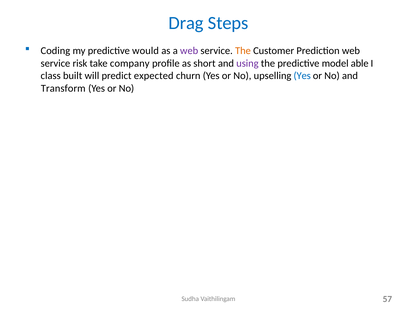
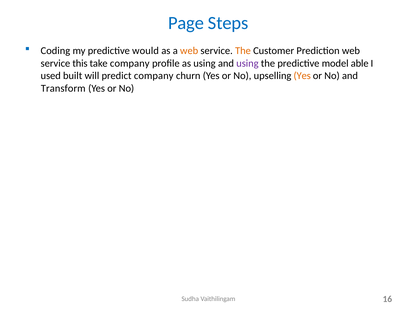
Drag: Drag -> Page (186, 23)
web colour: purple -> orange (189, 51)
risk: risk -> this (80, 63)
as short: short -> using (204, 63)
class: class -> used (51, 76)
predict expected: expected -> company (154, 76)
Yes colour: blue -> orange (302, 76)
57: 57 -> 16 (387, 299)
